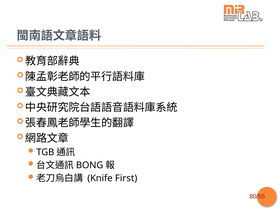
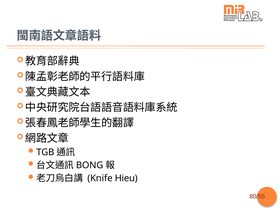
First: First -> Hieu (126, 178)
